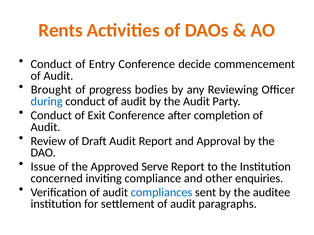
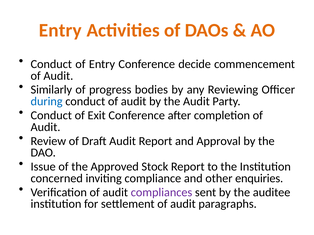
Rents: Rents -> Entry (60, 30)
Brought: Brought -> Similarly (51, 90)
Serve: Serve -> Stock (155, 167)
compliances colour: blue -> purple (162, 193)
